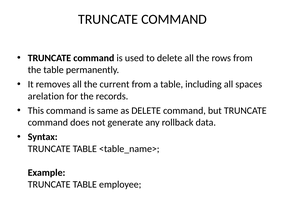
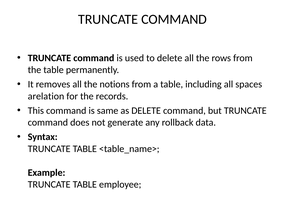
current: current -> notions (115, 84)
